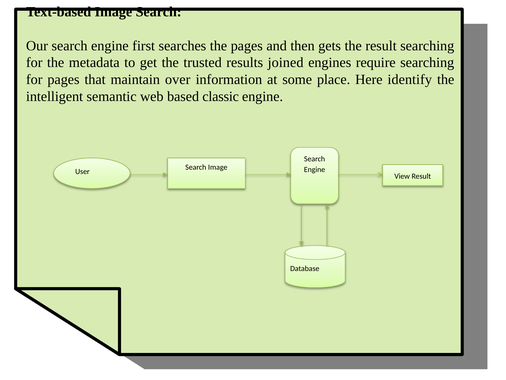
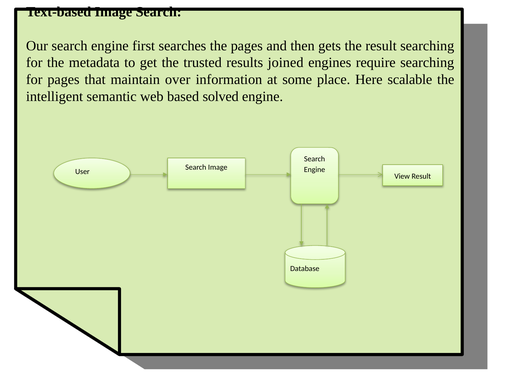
identify: identify -> scalable (410, 79)
classic: classic -> solved (221, 96)
